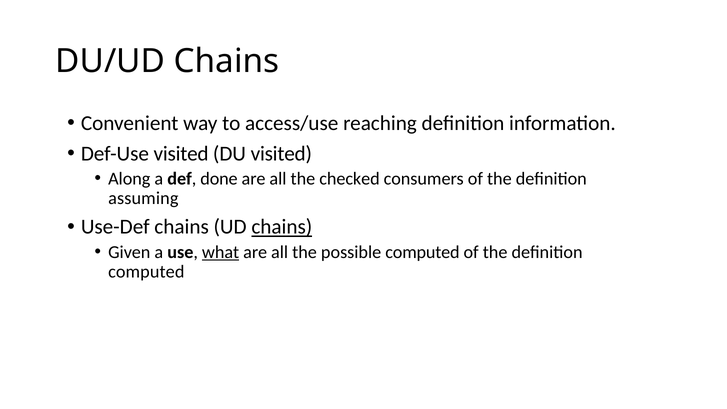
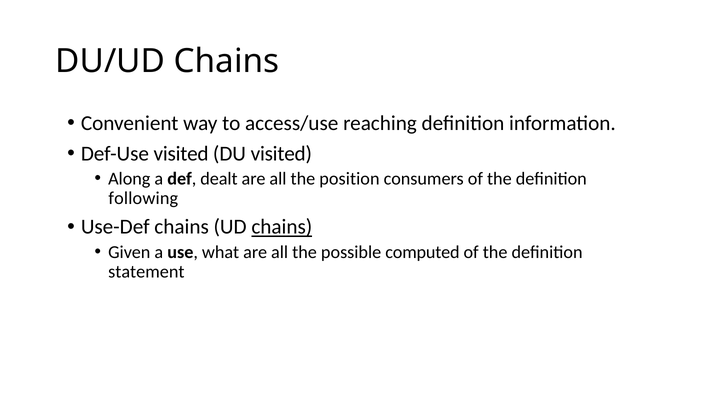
done: done -> dealt (219, 179)
checked: checked -> position (349, 179)
assuming: assuming -> following (143, 198)
what underline: present -> none (221, 252)
computed: computed -> statement (146, 272)
